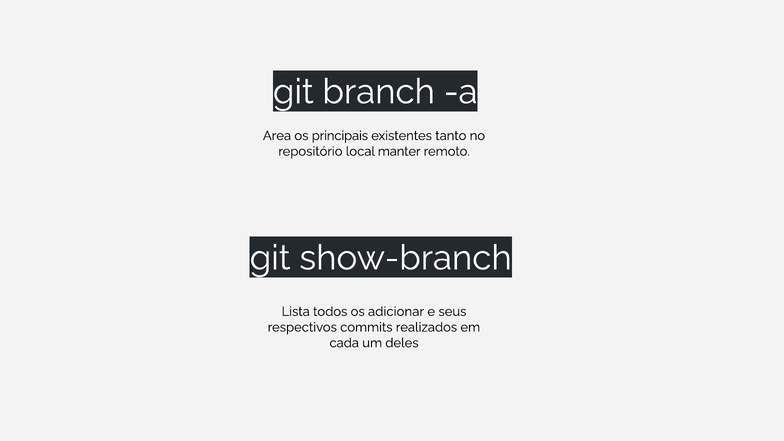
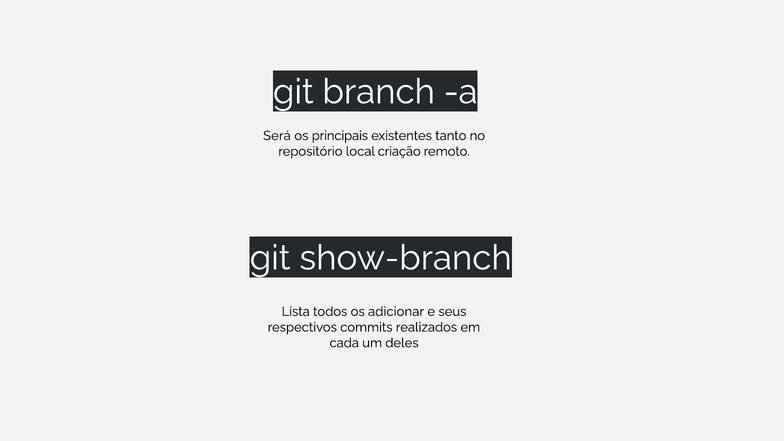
Area: Area -> Será (277, 136)
manter: manter -> criação (399, 151)
